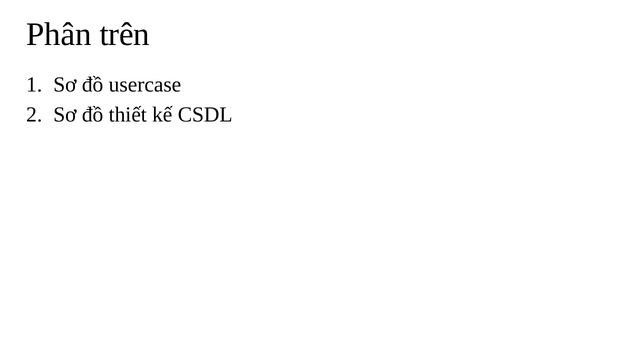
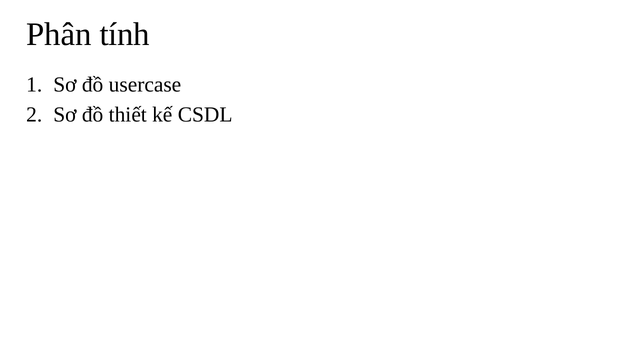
trên: trên -> tính (125, 34)
